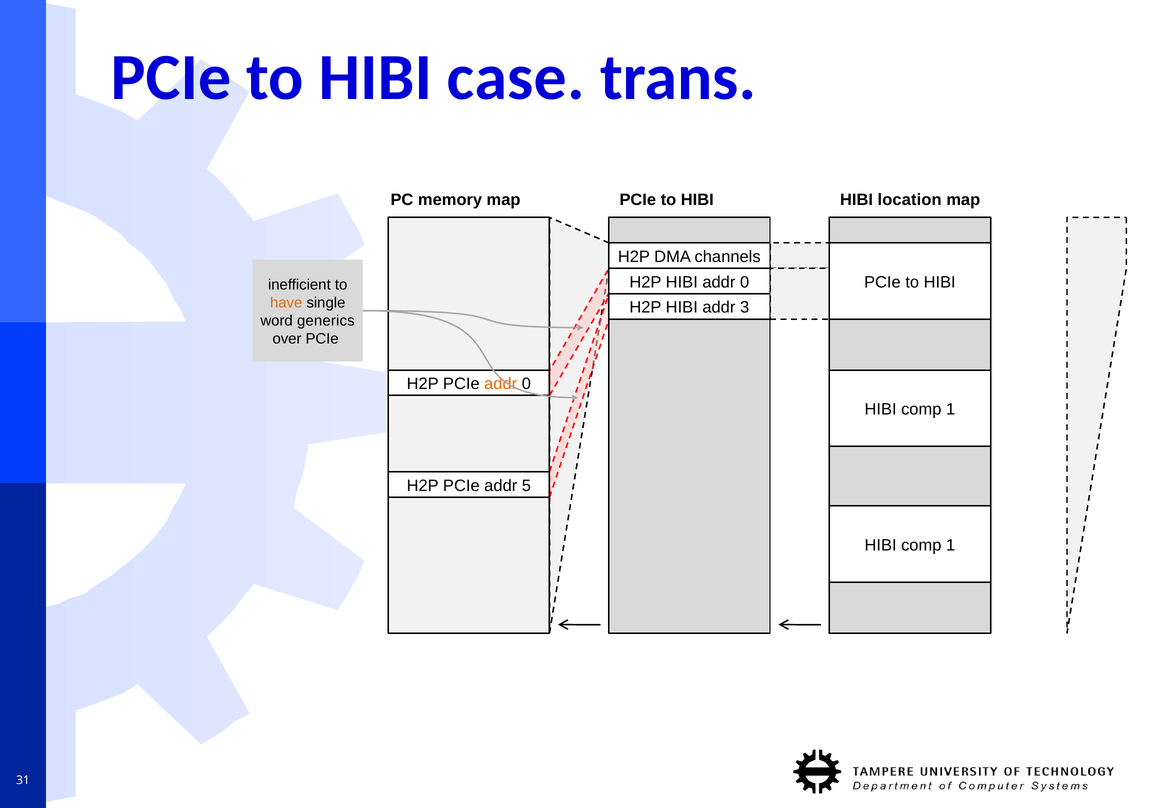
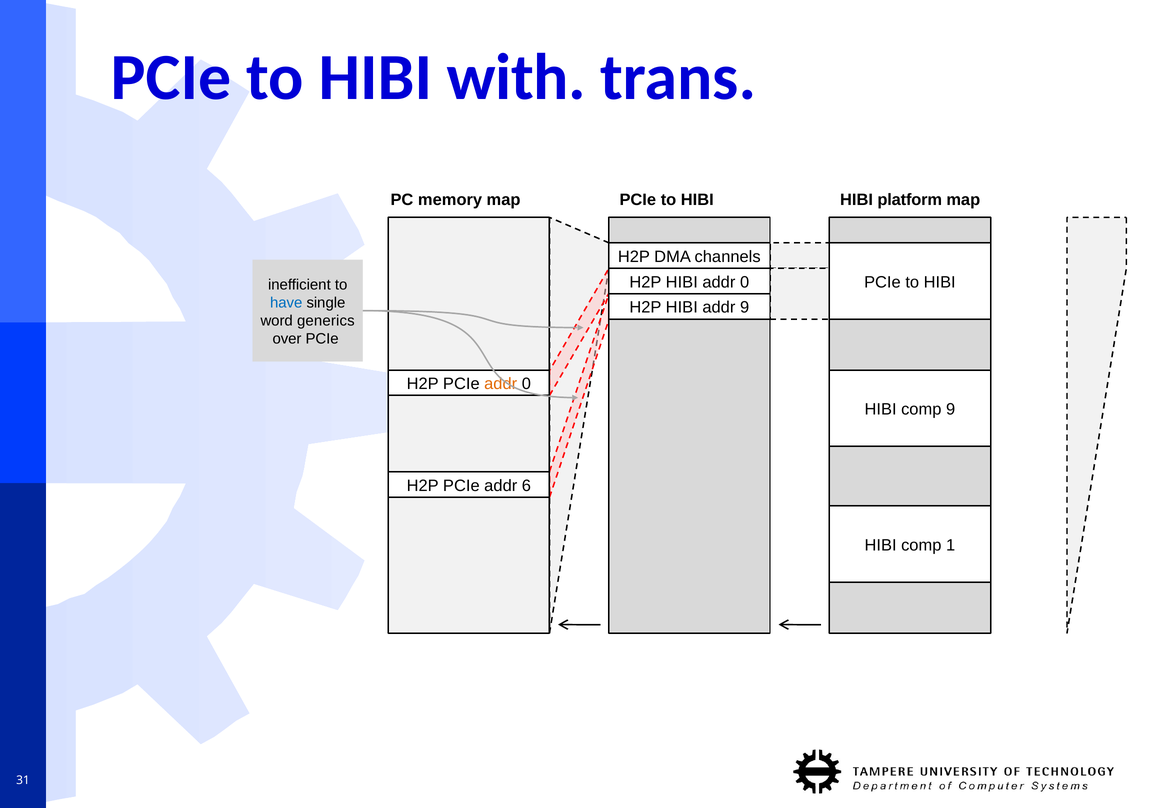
case: case -> with (516, 78)
location: location -> platform (910, 200)
have colour: orange -> blue (286, 303)
addr 3: 3 -> 9 (745, 308)
1: 1 -> 9 (951, 409)
5: 5 -> 6 (526, 486)
